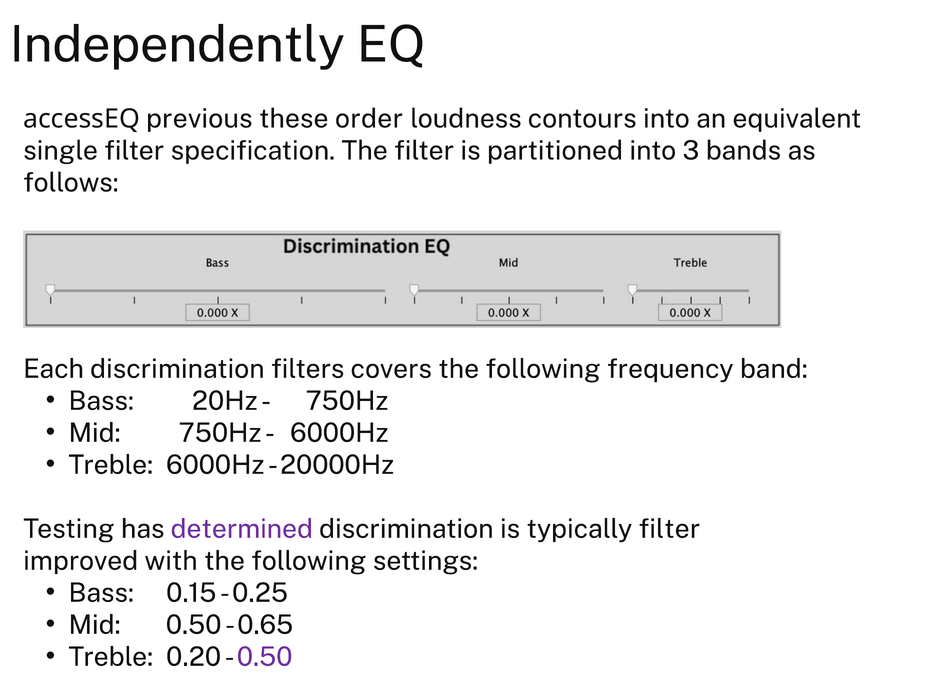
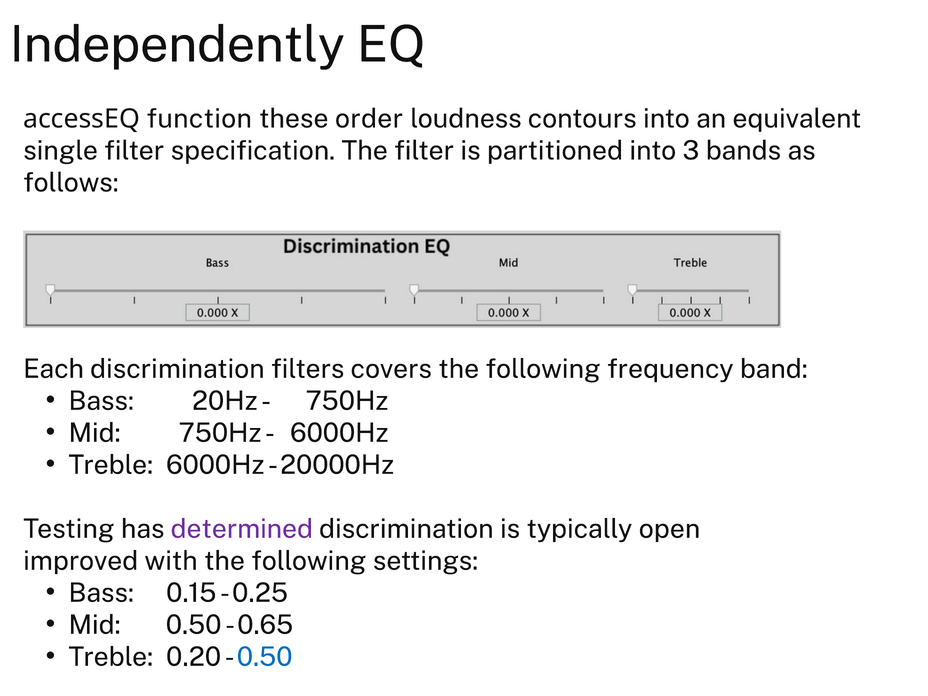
previous: previous -> function (199, 119)
typically filter: filter -> open (669, 529)
0.50 colour: purple -> blue (265, 657)
